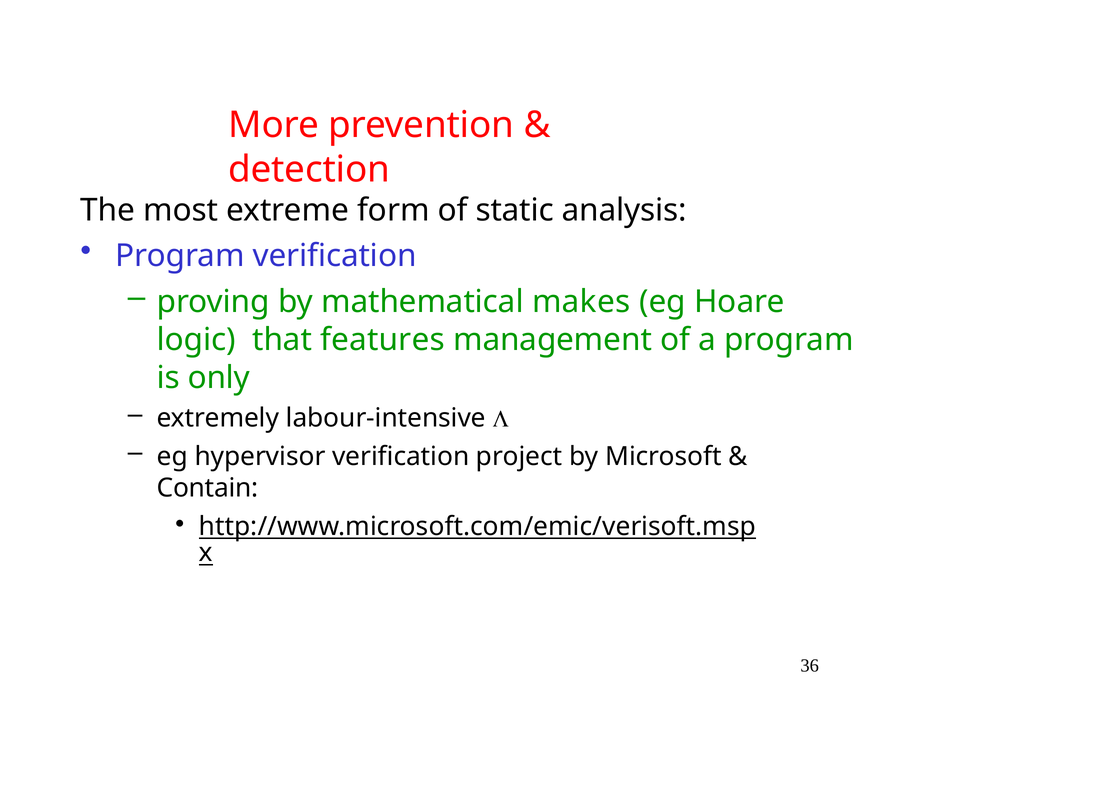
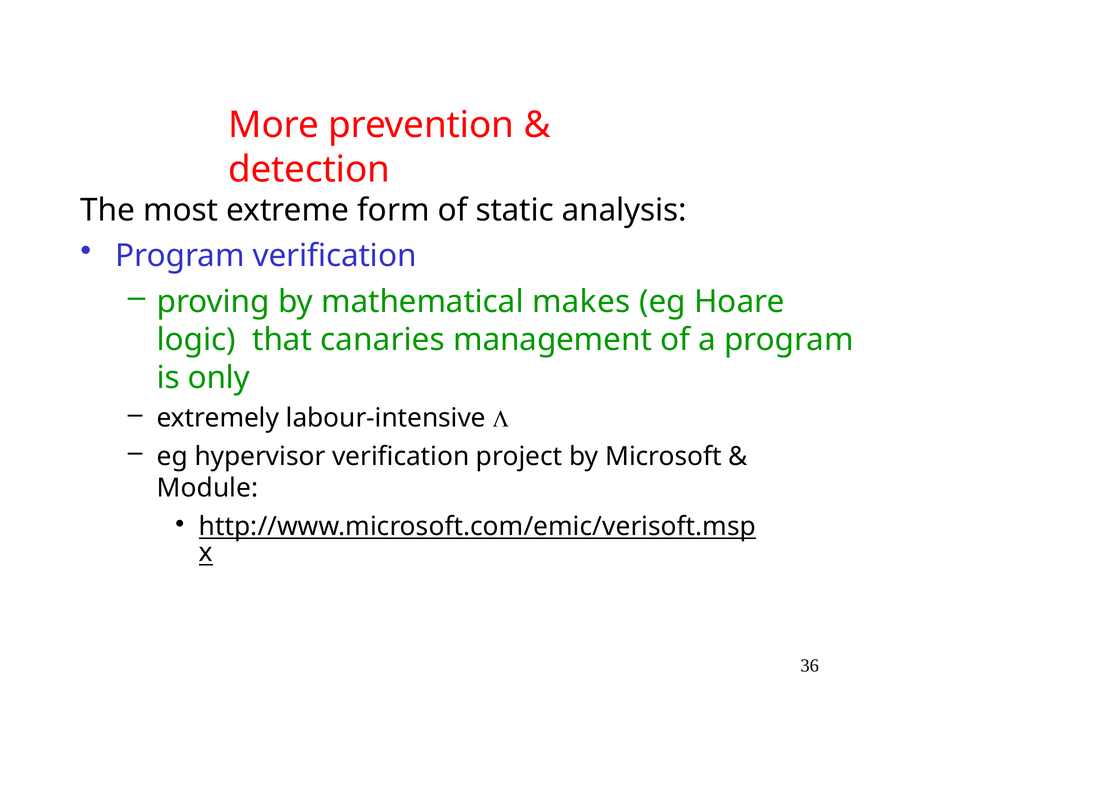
features: features -> canaries (383, 340)
Contain: Contain -> Module (207, 488)
